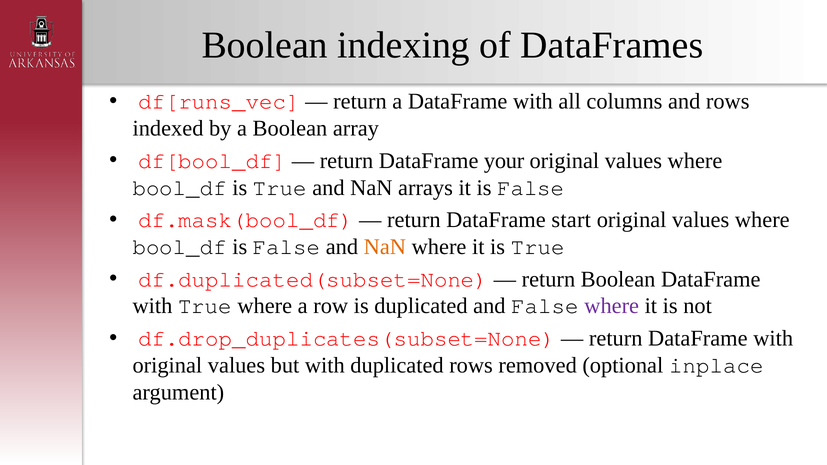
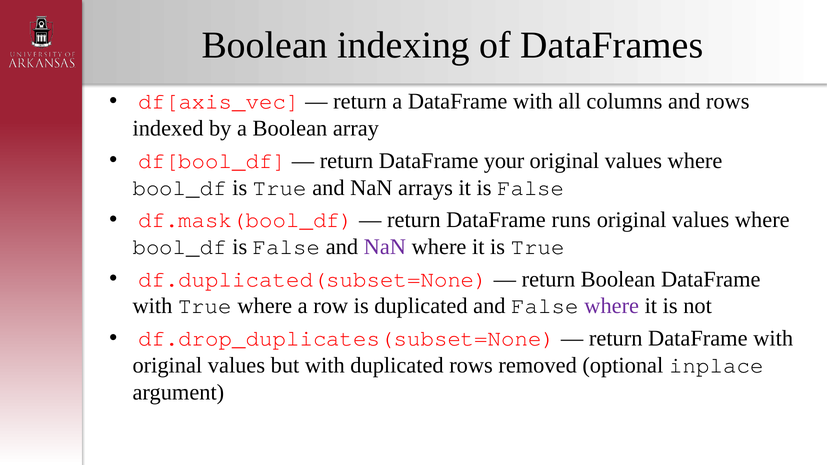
df[runs_vec: df[runs_vec -> df[axis_vec (219, 102)
start: start -> runs (571, 220)
NaN colour: orange -> purple (385, 247)
